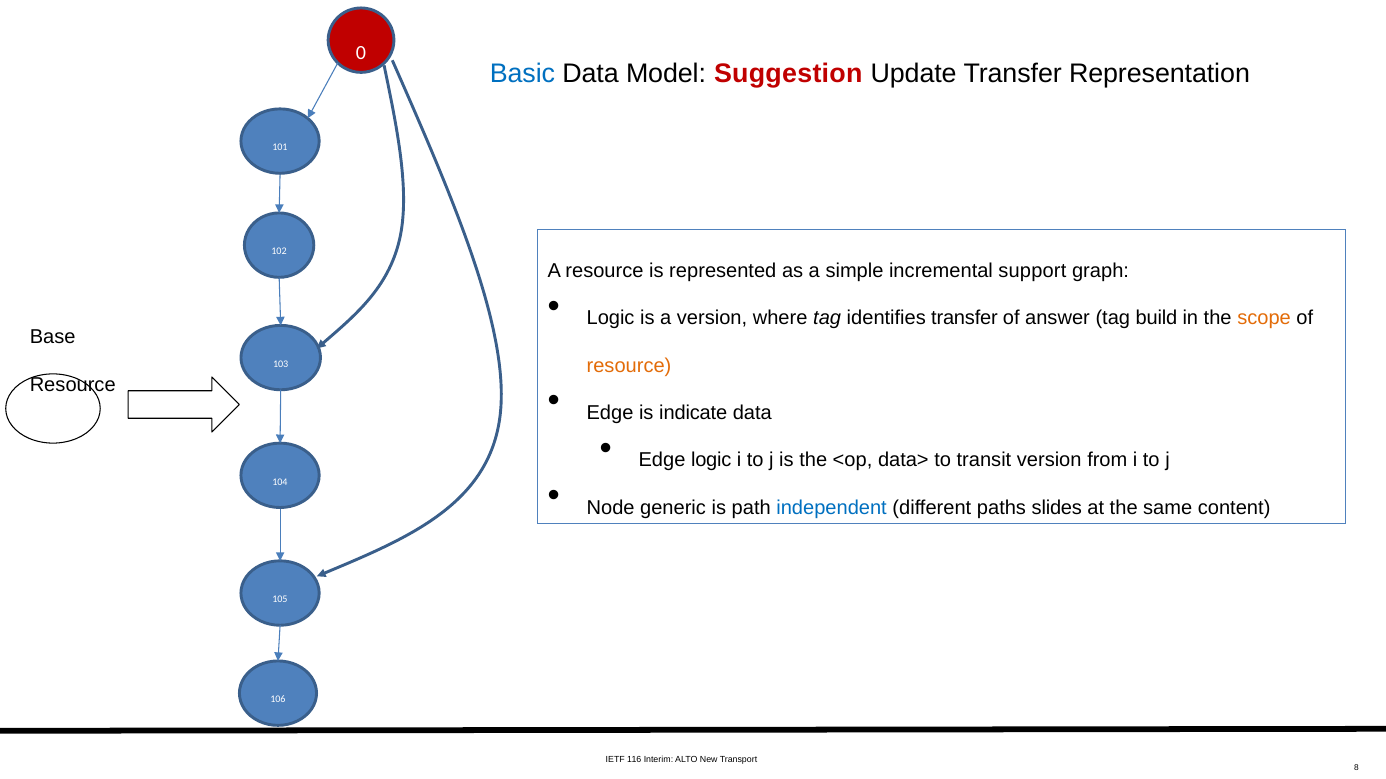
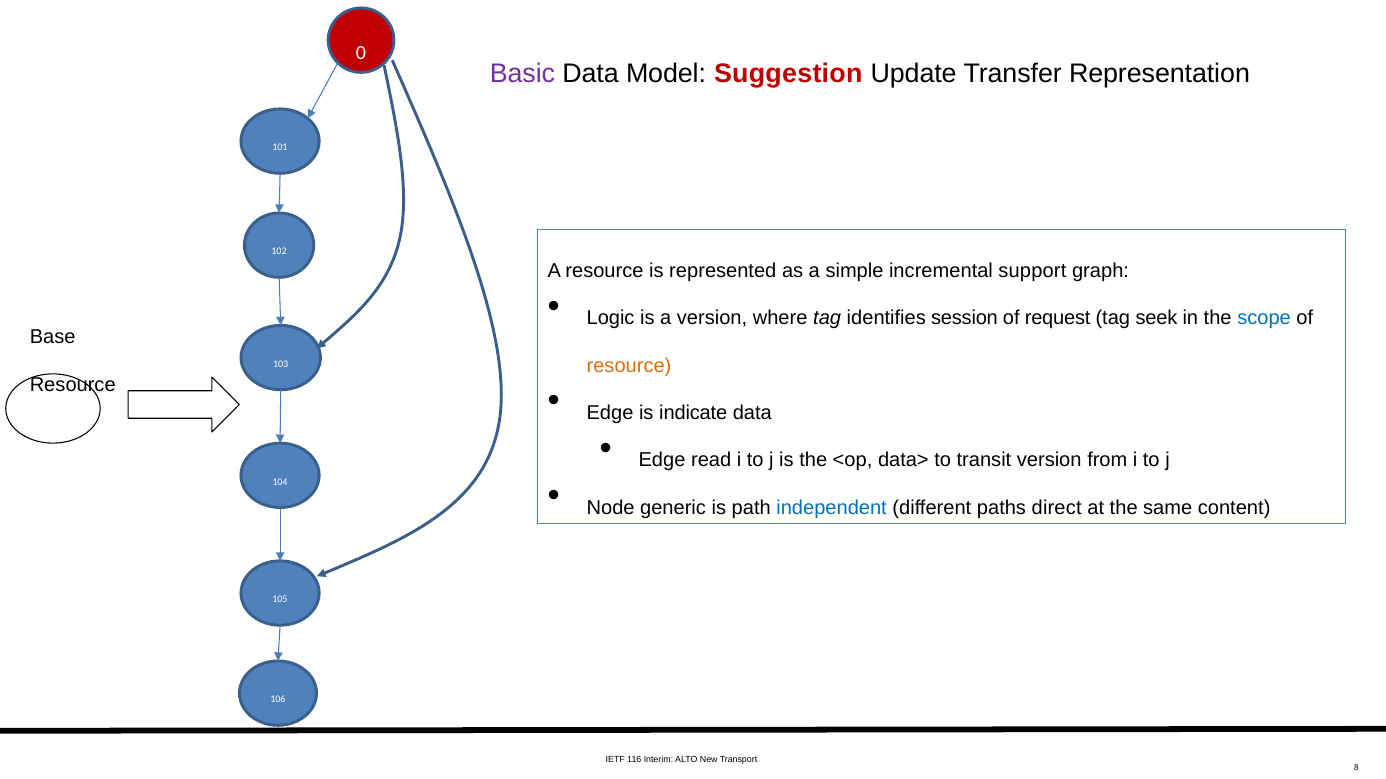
Basic colour: blue -> purple (522, 74)
identifies transfer: transfer -> session (964, 319)
answer: answer -> request (1058, 319)
build: build -> seek (1156, 319)
scope colour: orange -> blue (1264, 319)
Edge logic: logic -> read (711, 460)
slides: slides -> direct (1057, 508)
